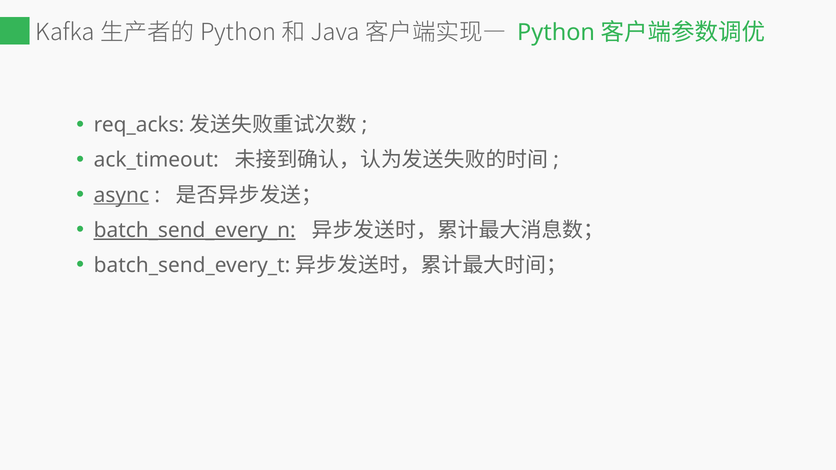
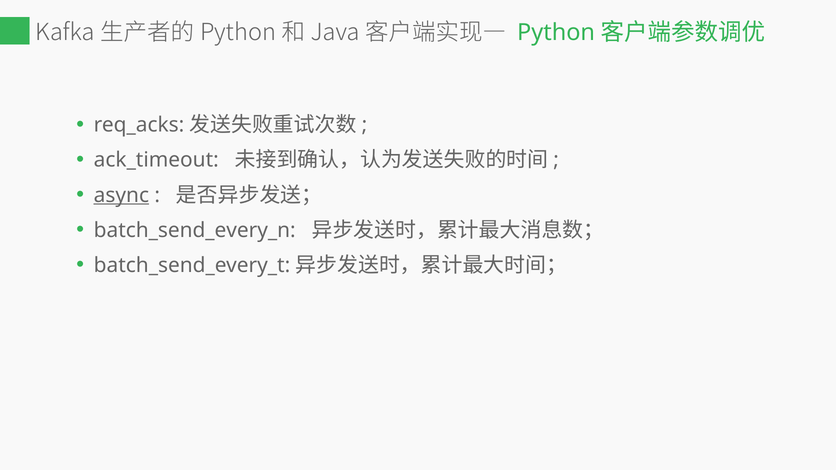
batch_send_every_n underline: present -> none (195, 230)
